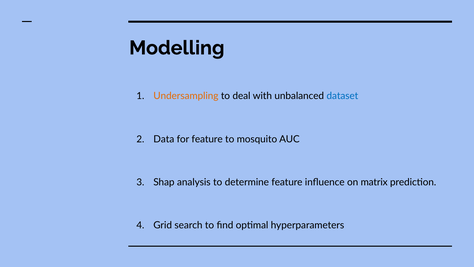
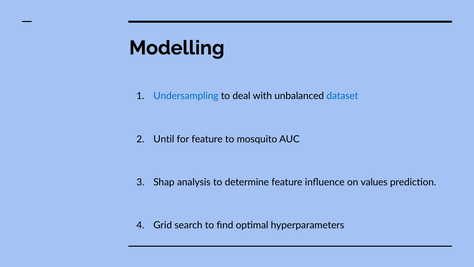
Undersampling colour: orange -> blue (186, 96)
Data: Data -> Until (164, 139)
matrix: matrix -> values (374, 182)
